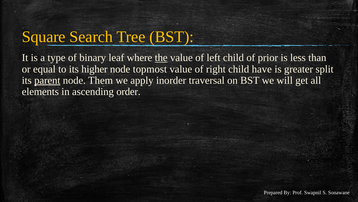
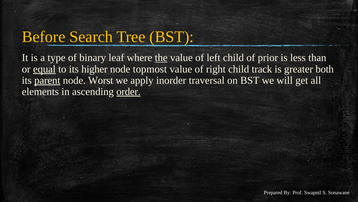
Square: Square -> Before (44, 37)
equal underline: none -> present (44, 69)
have: have -> track (262, 69)
split: split -> both (325, 69)
Them: Them -> Worst (101, 80)
order underline: none -> present (128, 91)
